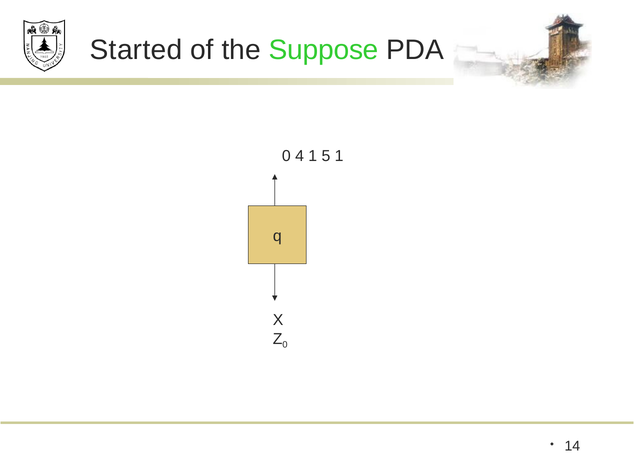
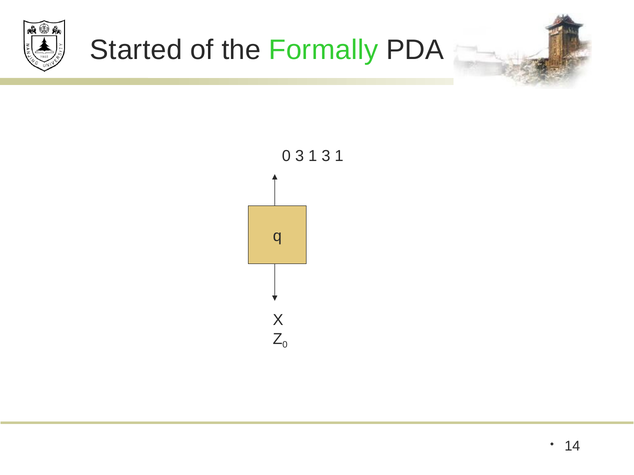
Suppose: Suppose -> Formally (323, 50)
0 4: 4 -> 3 (300, 156)
1 5: 5 -> 3 (326, 156)
